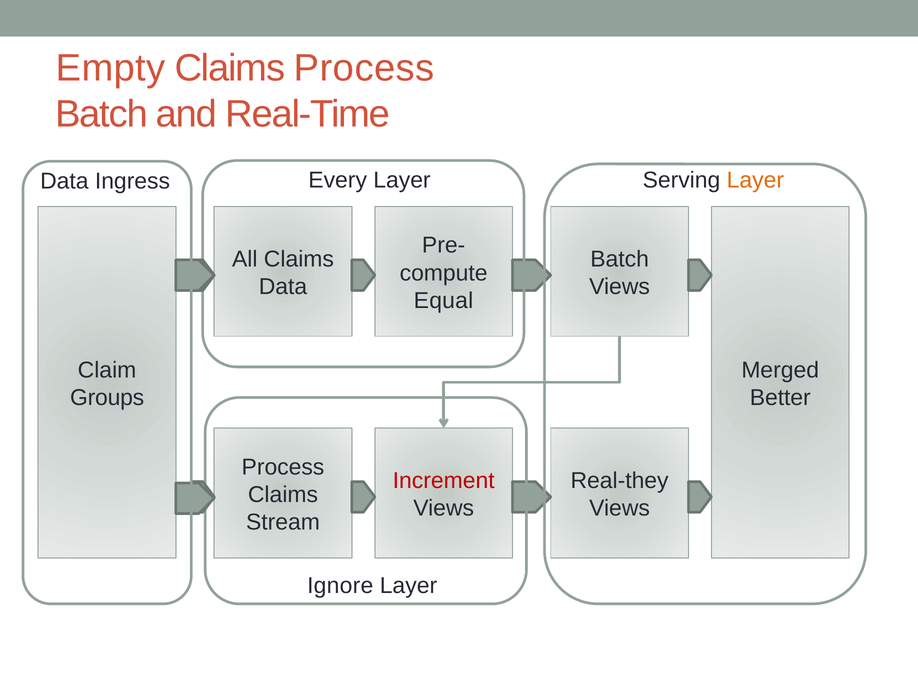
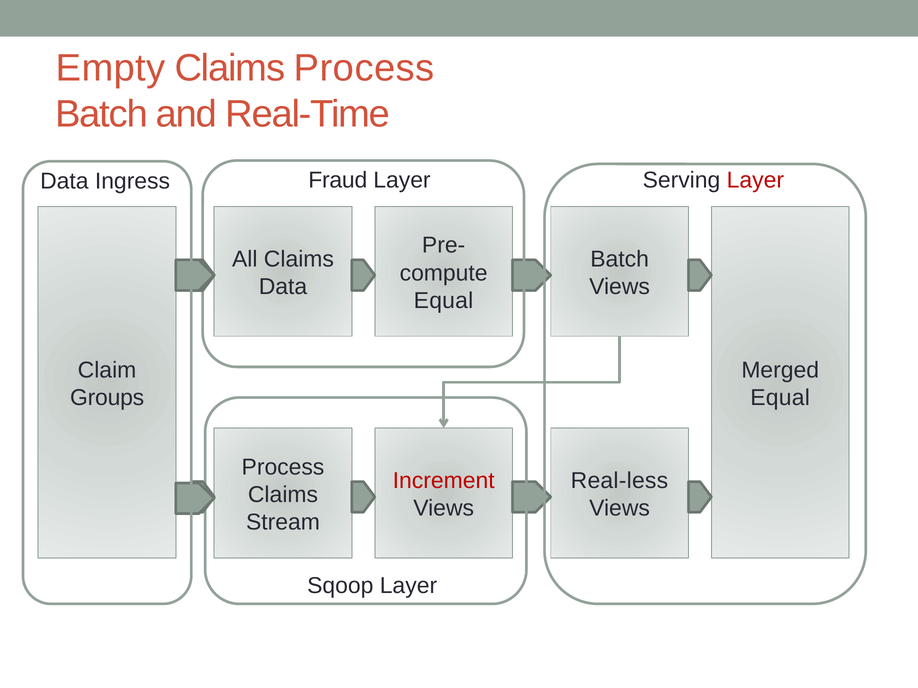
Every: Every -> Fraud (338, 181)
Layer colour: orange -> red (755, 181)
Better: Better -> Equal (780, 398)
Real-they: Real-they -> Real-less (619, 481)
Ignore: Ignore -> Sqoop (340, 586)
